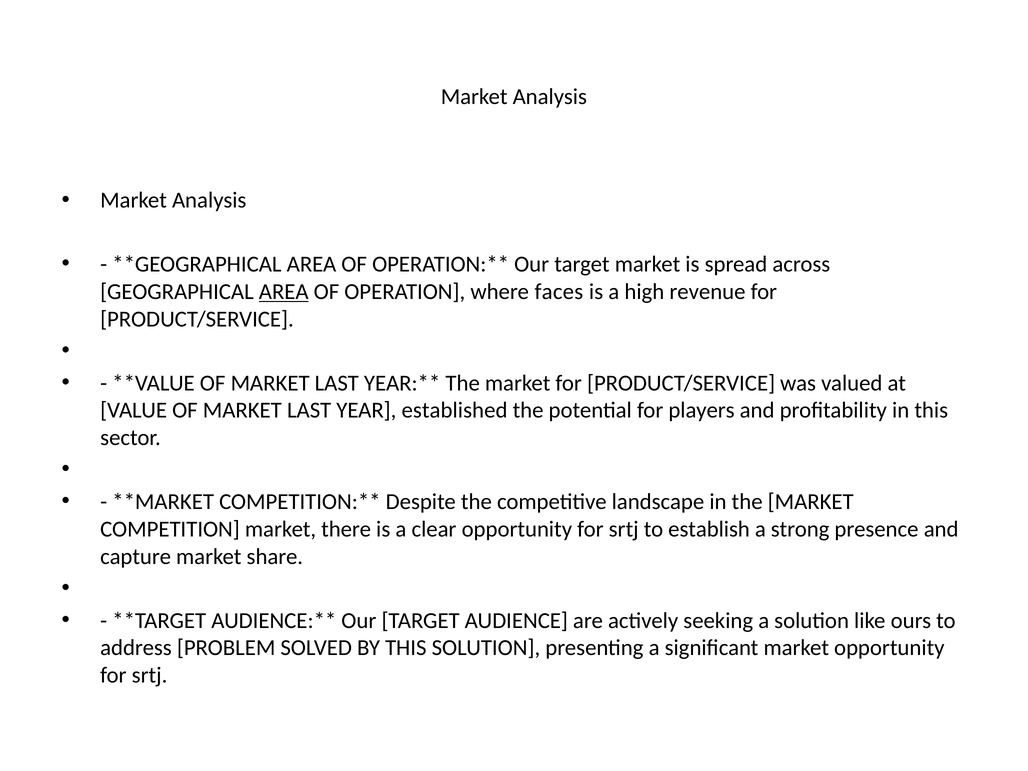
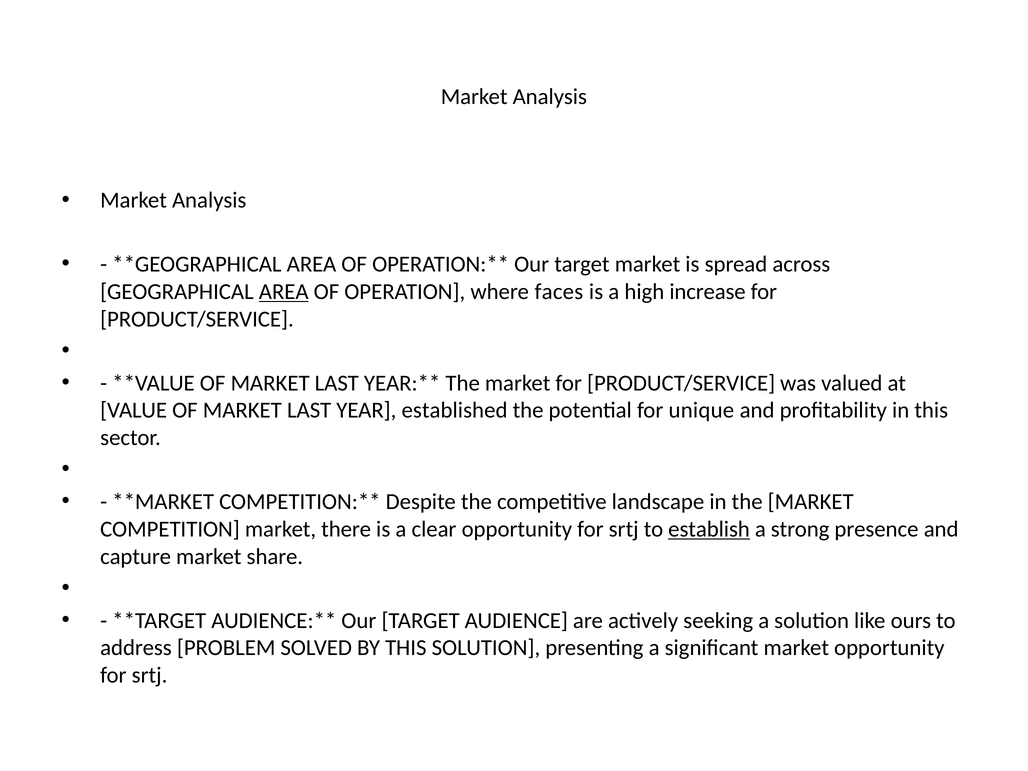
revenue: revenue -> increase (708, 292)
players: players -> unique (701, 410)
establish underline: none -> present (709, 529)
